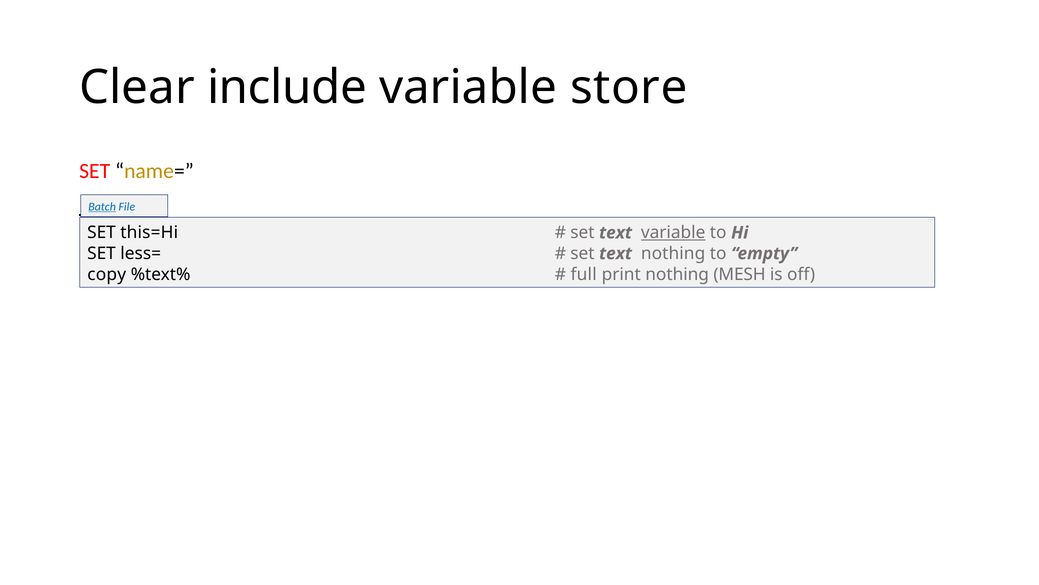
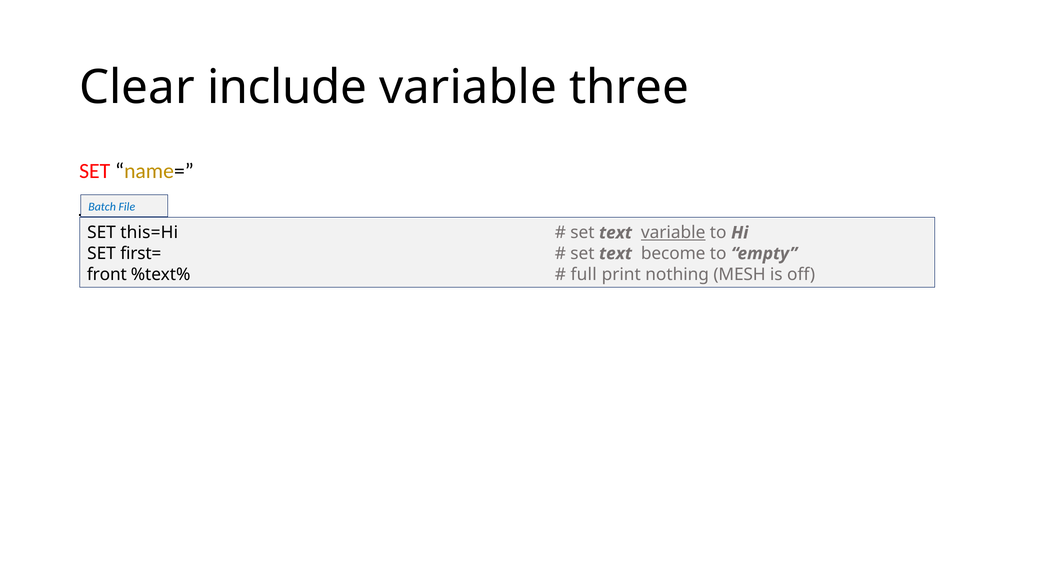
store: store -> three (629, 87)
Batch underline: present -> none (102, 207)
less=: less= -> first= (141, 253)
text nothing: nothing -> become (673, 253)
copy: copy -> front (107, 274)
